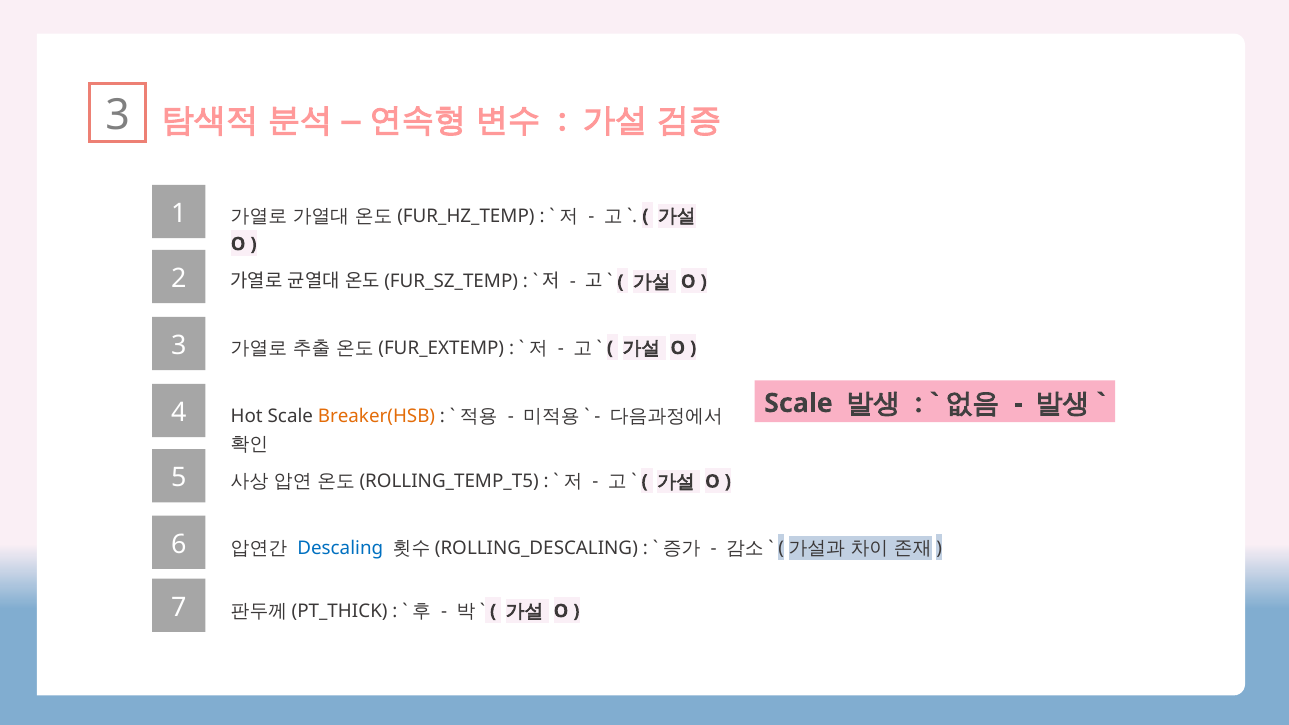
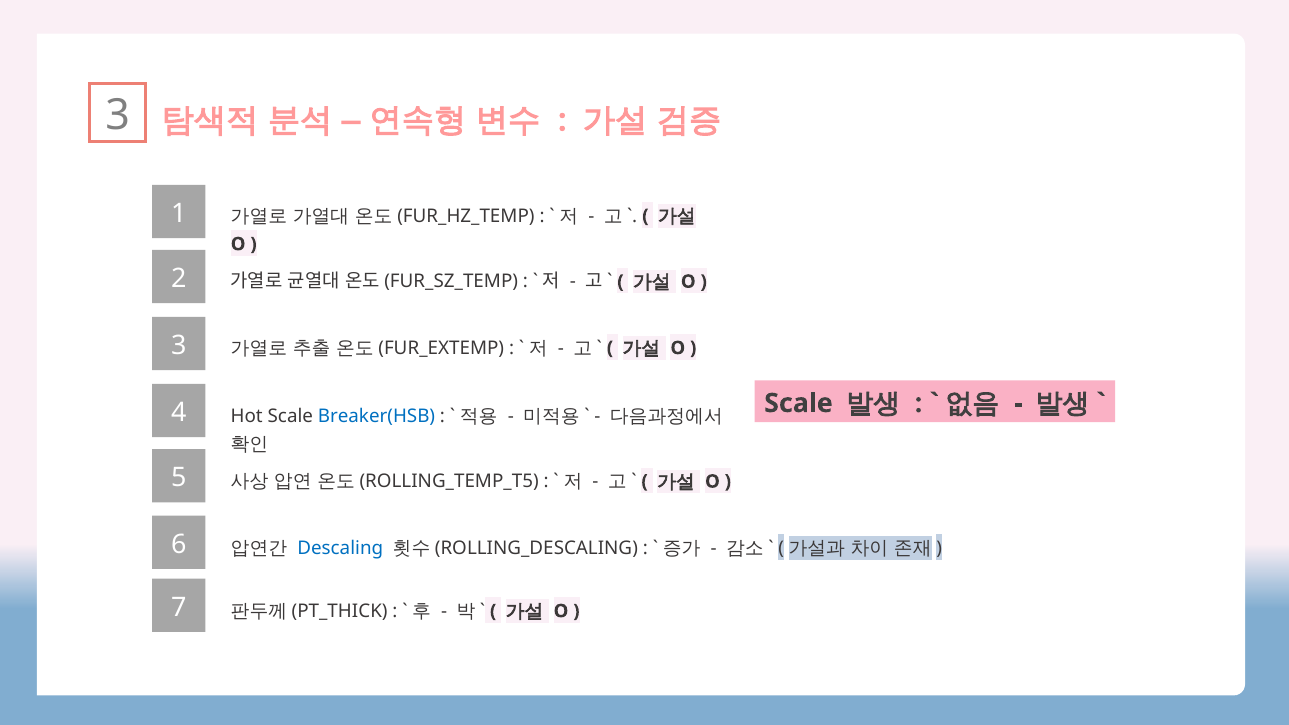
Breaker(HSB colour: orange -> blue (376, 416)
